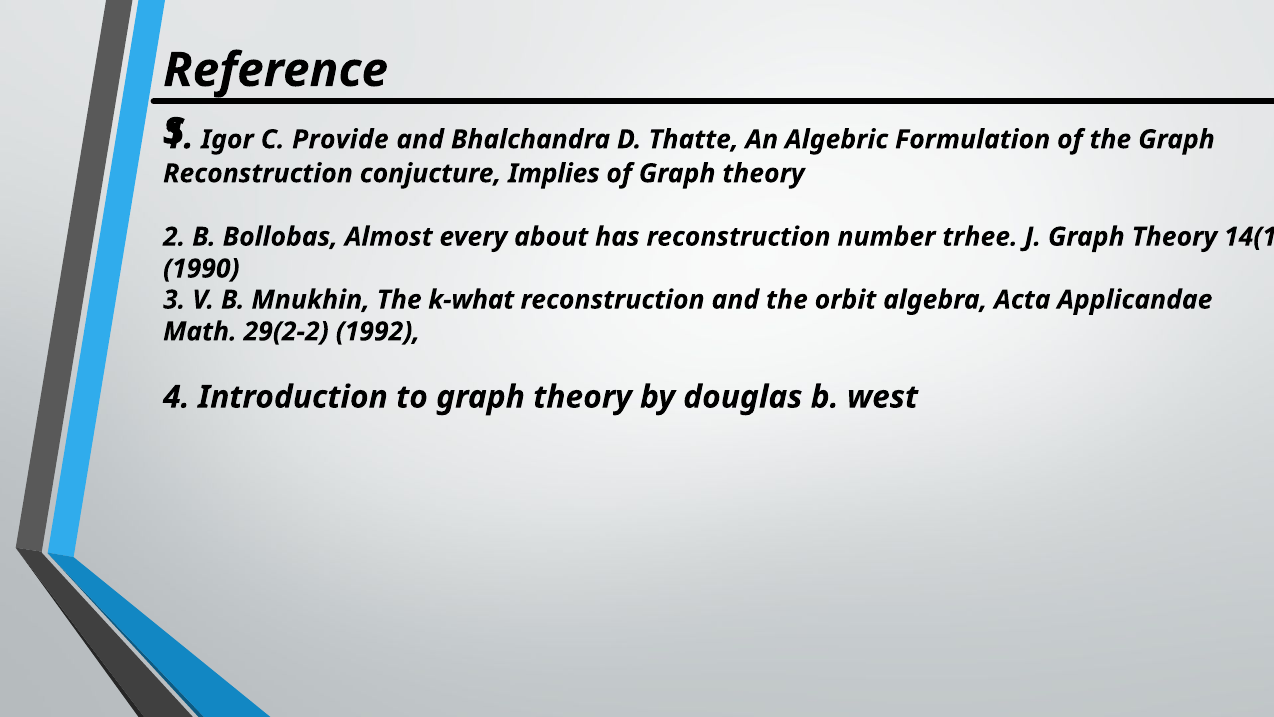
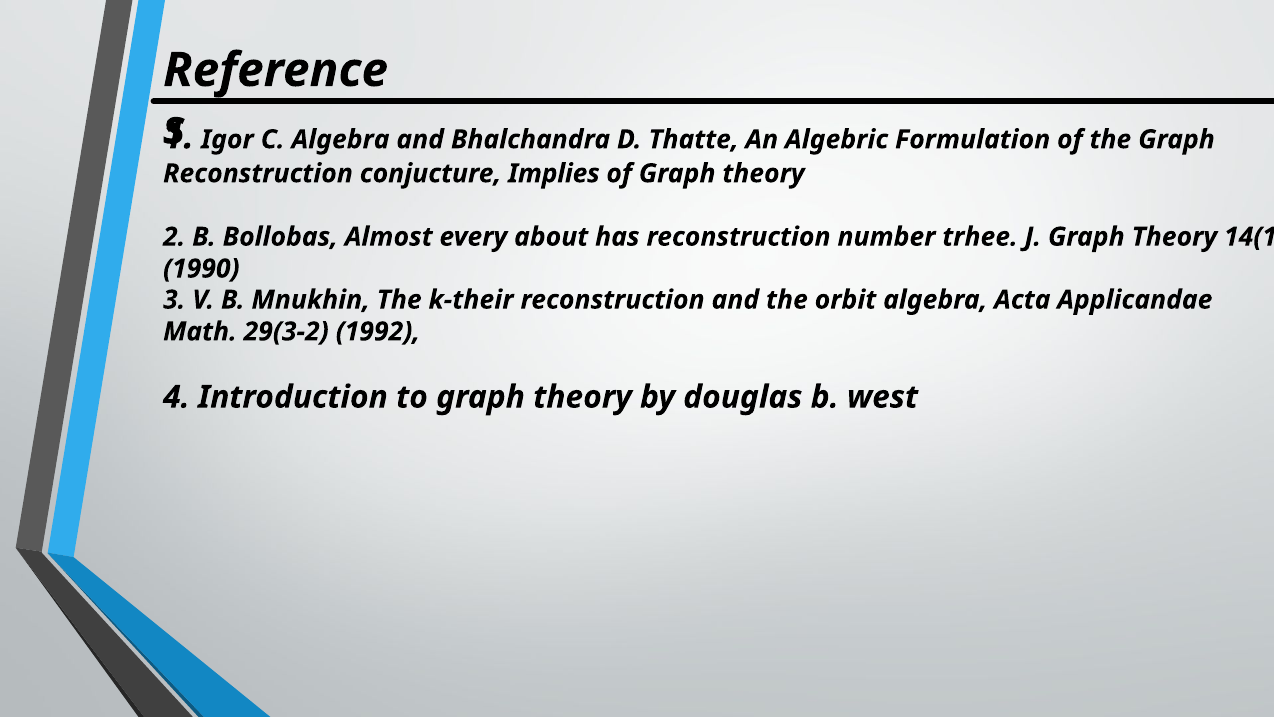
C Provide: Provide -> Algebra (341, 139)
k-what: k-what -> k-their (471, 300)
29(2-2: 29(2-2 -> 29(3-2 (286, 332)
